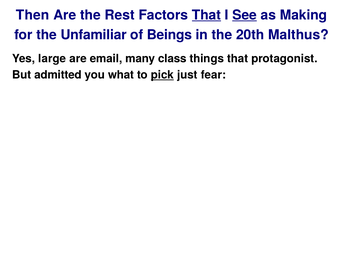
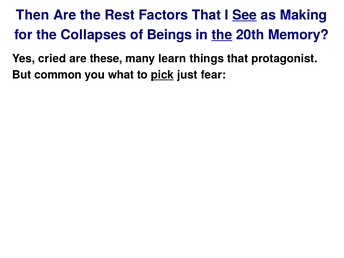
That underline: present -> none (206, 15)
Unfamiliar: Unfamiliar -> Collapses (94, 35)
the underline: none -> present (222, 35)
Malthus: Malthus -> Memory (299, 35)
large: large -> cried (52, 58)
email: email -> these (106, 58)
class: class -> learn (172, 58)
admitted: admitted -> common (58, 75)
